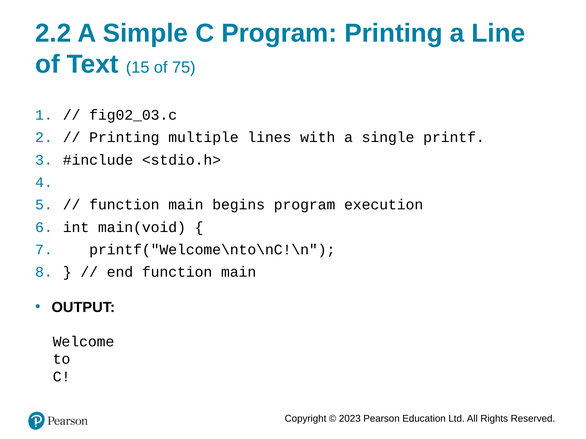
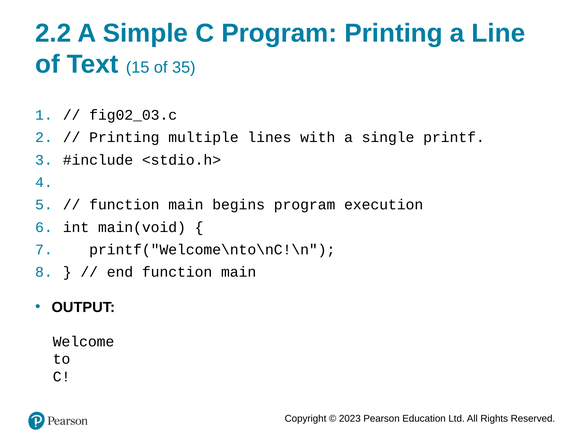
75: 75 -> 35 (184, 68)
